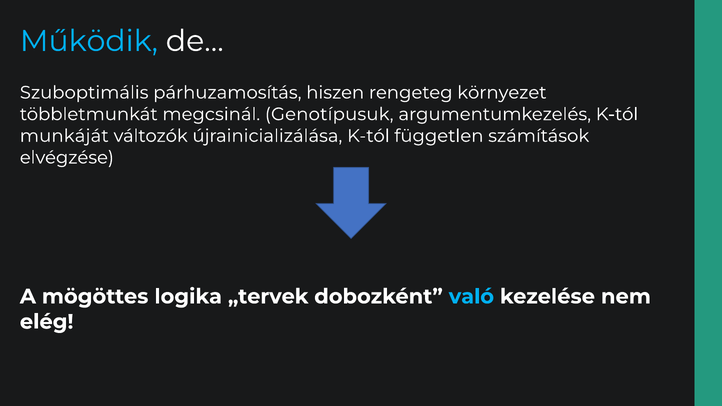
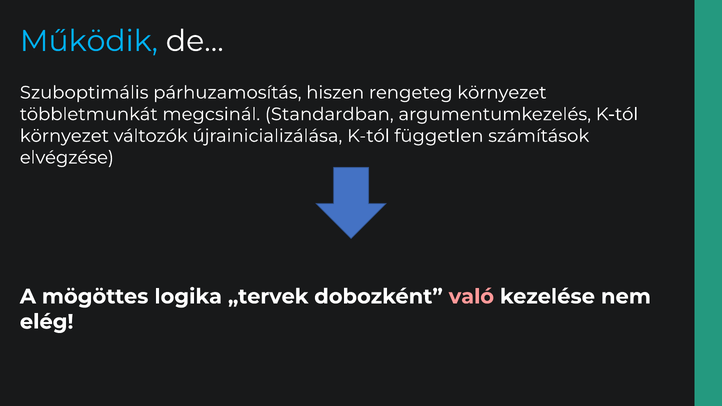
Genotípusuk: Genotípusuk -> Standardban (329, 114)
munkáját: munkáját -> környezet (64, 136)
való colour: light blue -> pink (471, 297)
